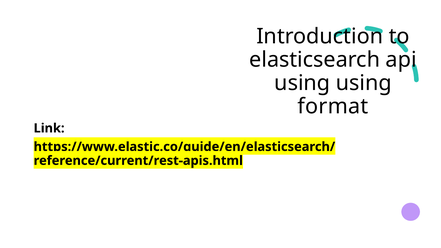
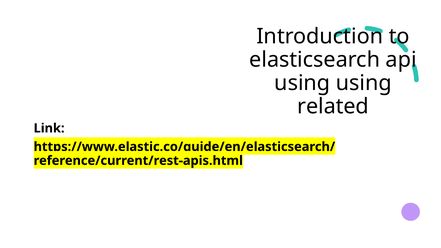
format: format -> related (333, 106)
